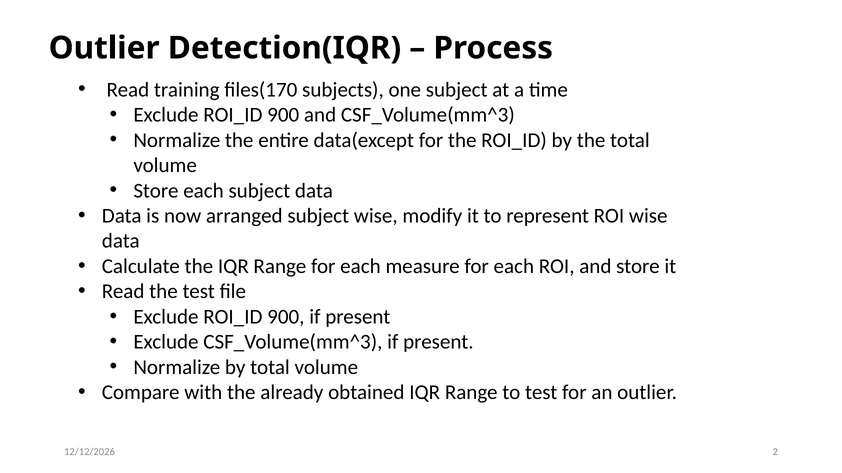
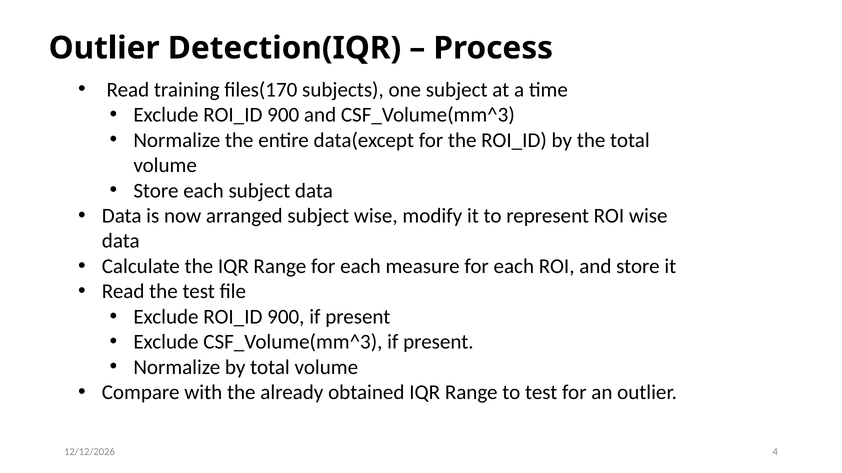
2: 2 -> 4 (775, 452)
